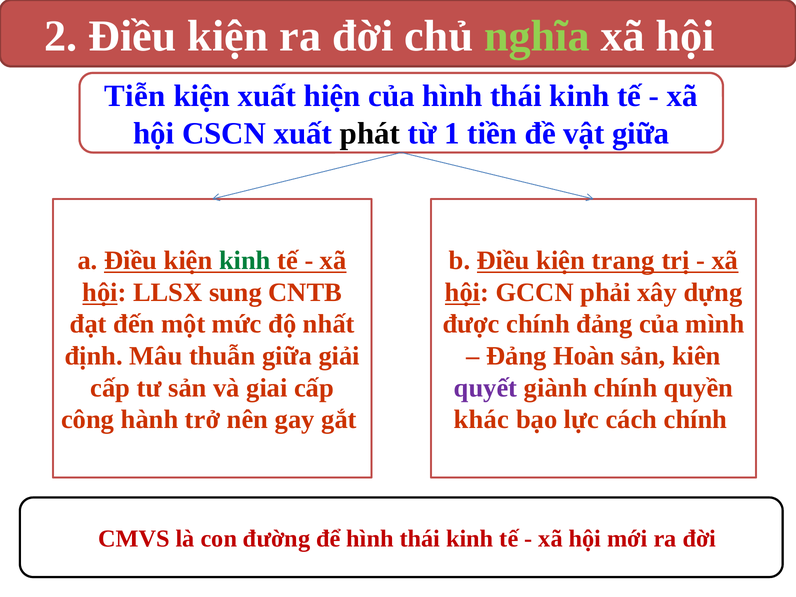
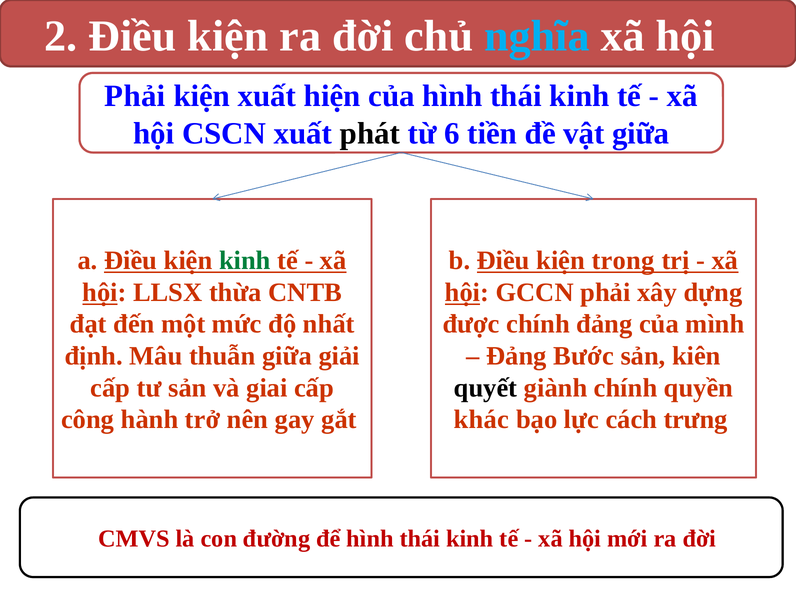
nghĩa colour: light green -> light blue (537, 36)
Tiễn: Tiễn -> Phải (135, 96)
1: 1 -> 6 (452, 133)
trang: trang -> trong (623, 261)
sung: sung -> thừa (235, 292)
Hoàn: Hoàn -> Bước (584, 356)
quyết colour: purple -> black (486, 388)
cách chính: chính -> trưng (696, 420)
